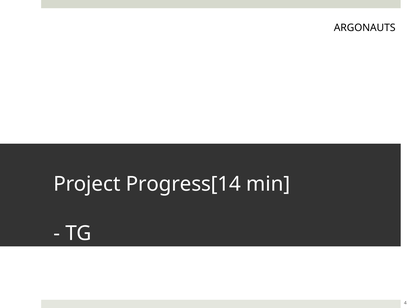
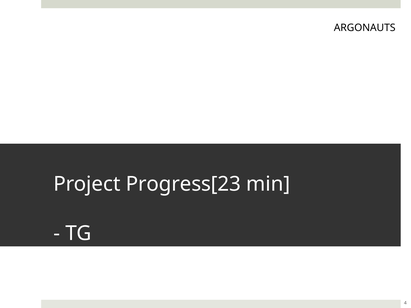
Progress[14: Progress[14 -> Progress[23 (183, 184)
